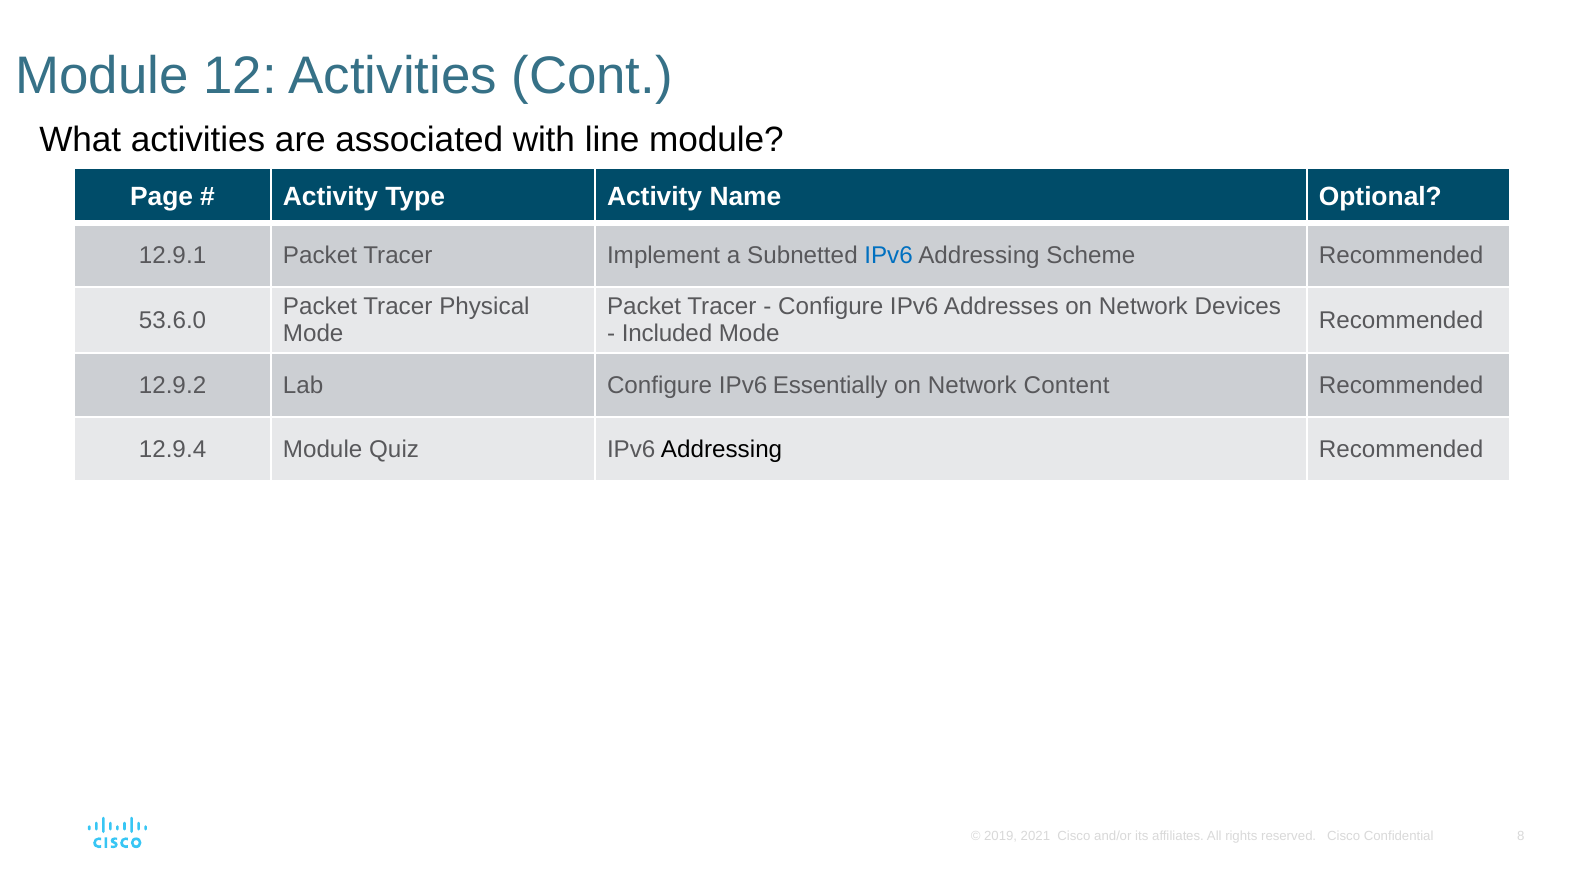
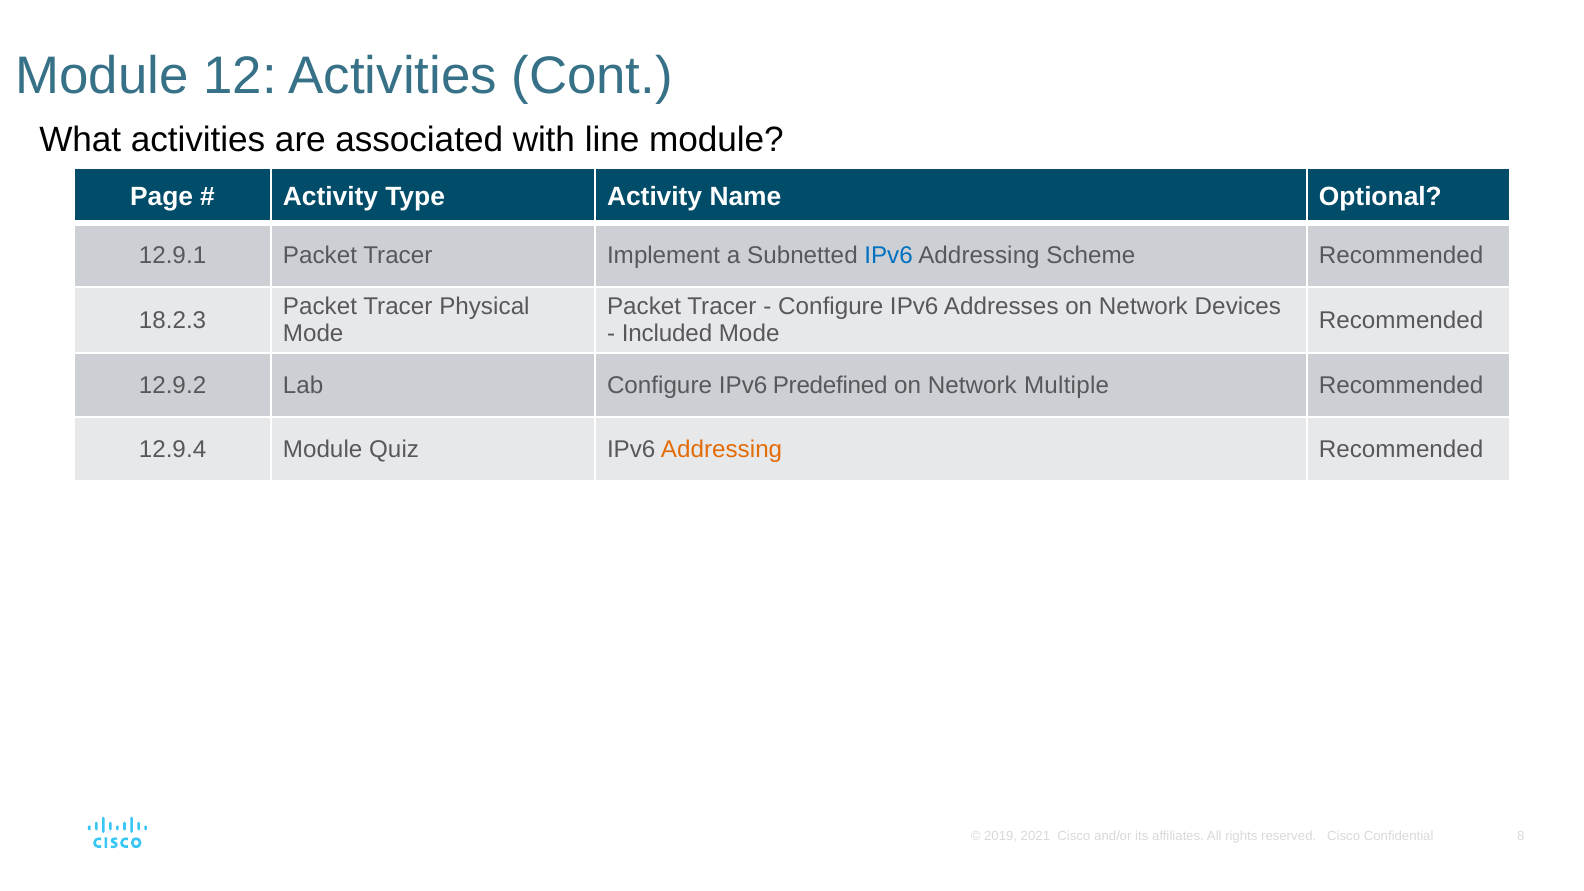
53.6.0: 53.6.0 -> 18.2.3 (173, 320)
Essentially: Essentially -> Predefined (830, 385)
Content: Content -> Multiple (1067, 385)
Addressing colour: black -> orange (722, 449)
